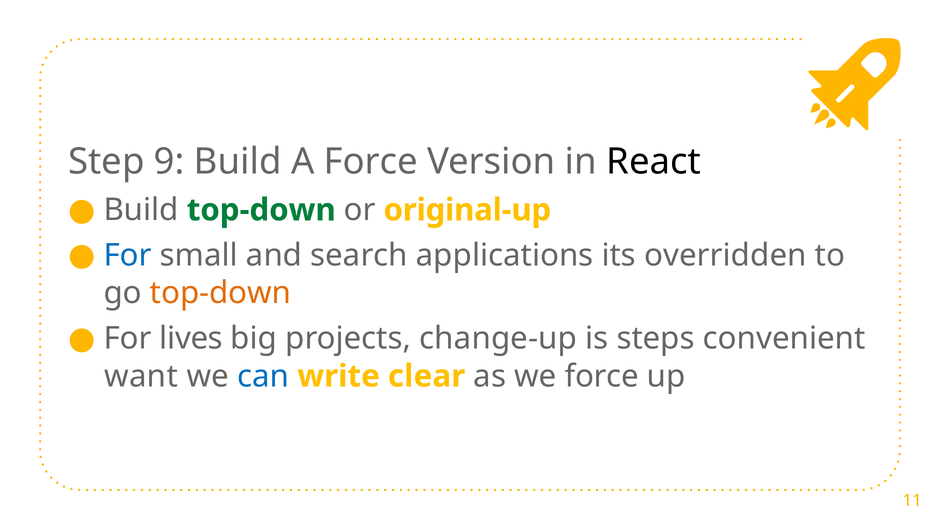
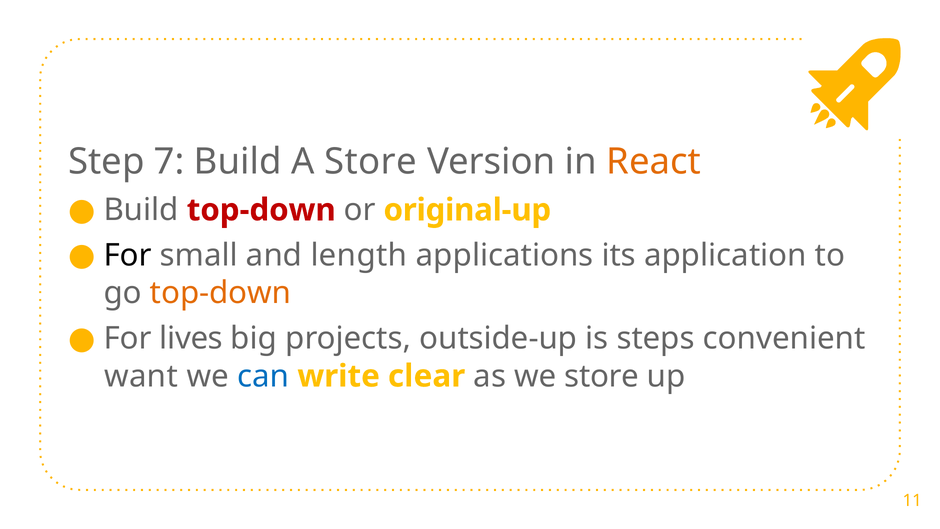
9: 9 -> 7 (169, 162)
A Force: Force -> Store (371, 162)
React colour: black -> orange (654, 162)
top-down colour: green -> red (261, 210)
For colour: blue -> black (128, 255)
search: search -> length (359, 255)
overridden: overridden -> application (725, 255)
change-up: change-up -> outside-up (498, 338)
we force: force -> store (602, 376)
